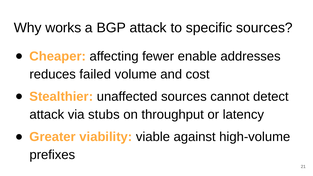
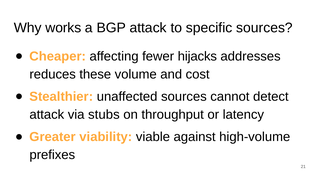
enable: enable -> hijacks (197, 56)
failed: failed -> these (95, 74)
